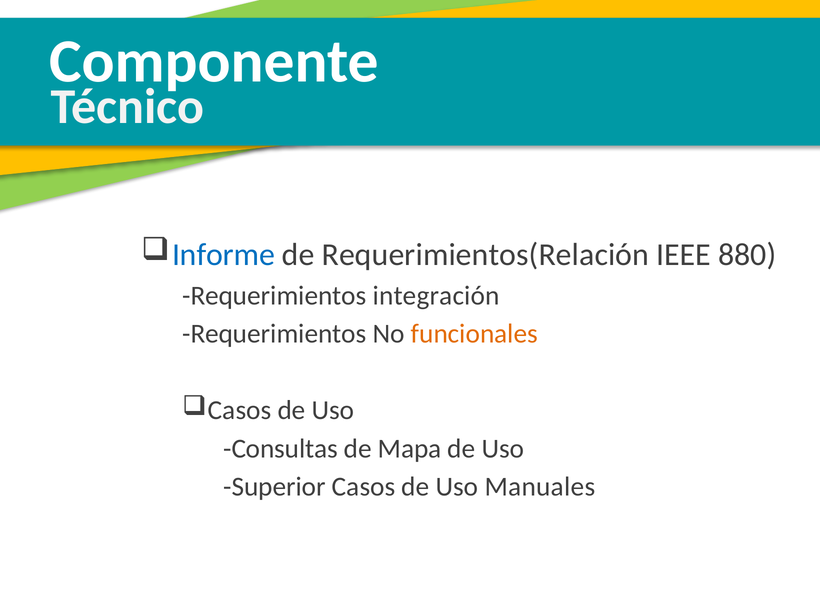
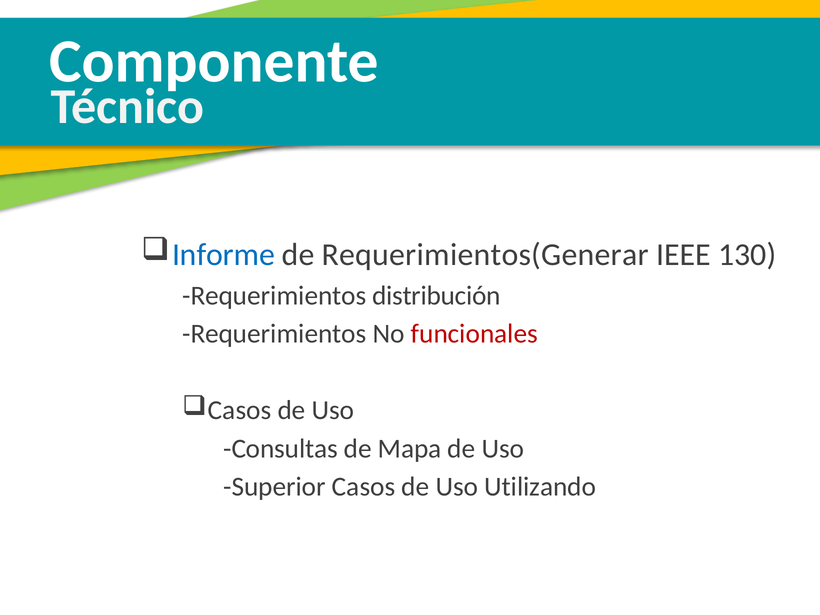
Requerimientos(Relación: Requerimientos(Relación -> Requerimientos(Generar (485, 255)
880: 880 -> 130 (747, 255)
integración: integración -> distribución (436, 296)
funcionales colour: orange -> red (474, 334)
Manuales: Manuales -> Utilizando (540, 487)
